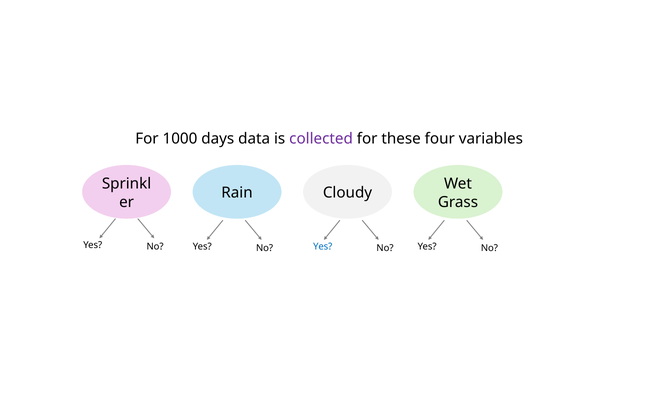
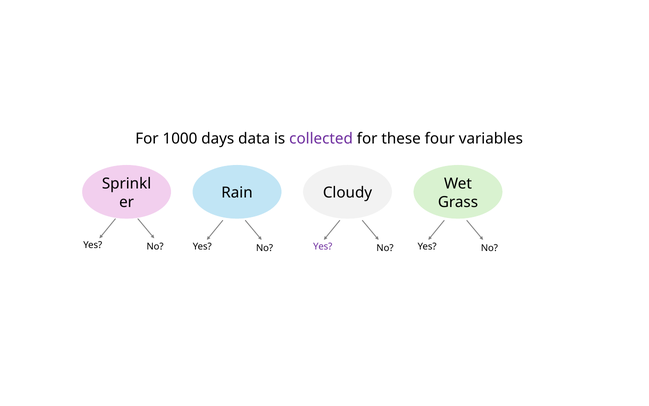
Yes colour: blue -> purple (323, 247)
